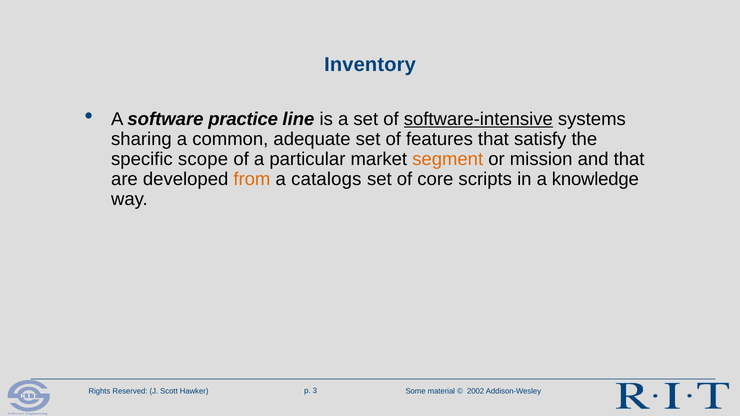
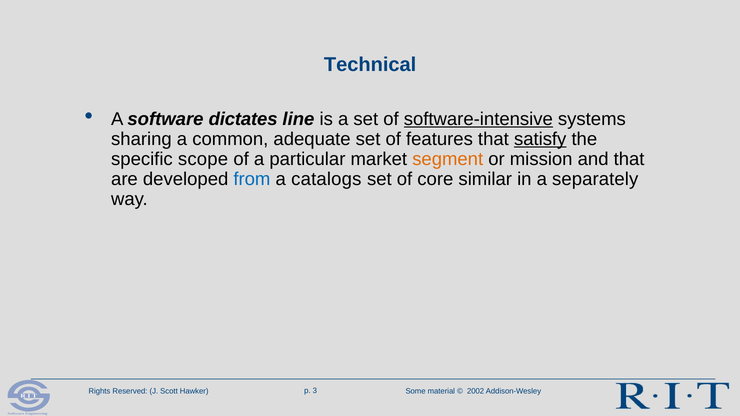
Inventory: Inventory -> Technical (370, 65)
practice: practice -> dictates (243, 119)
satisfy underline: none -> present (540, 139)
from colour: orange -> blue (252, 179)
scripts: scripts -> similar (485, 179)
knowledge: knowledge -> separately (595, 179)
